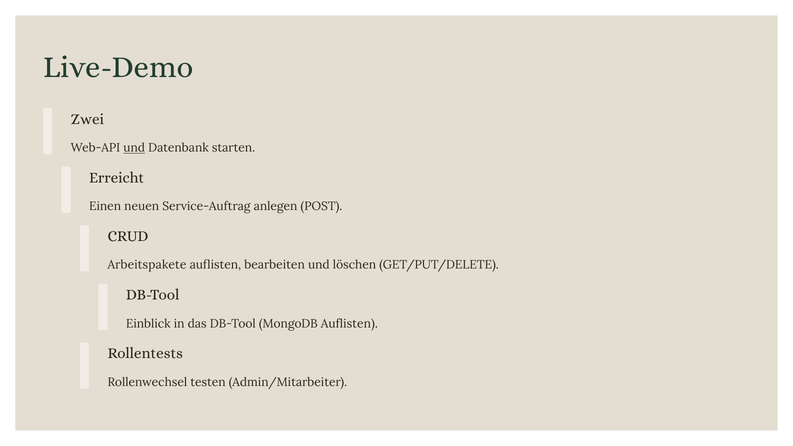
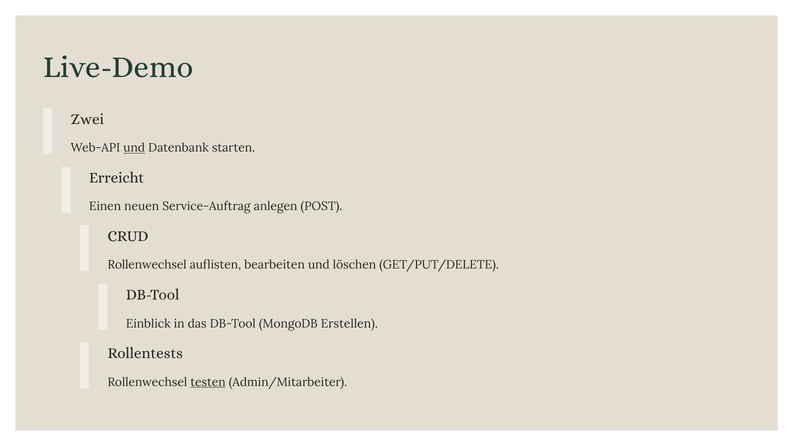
Arbeitspakete: Arbeitspakete -> Rollenwechsel (147, 265)
MongoDB Auflisten: Auflisten -> Erstellen (349, 324)
testen underline: none -> present (208, 382)
